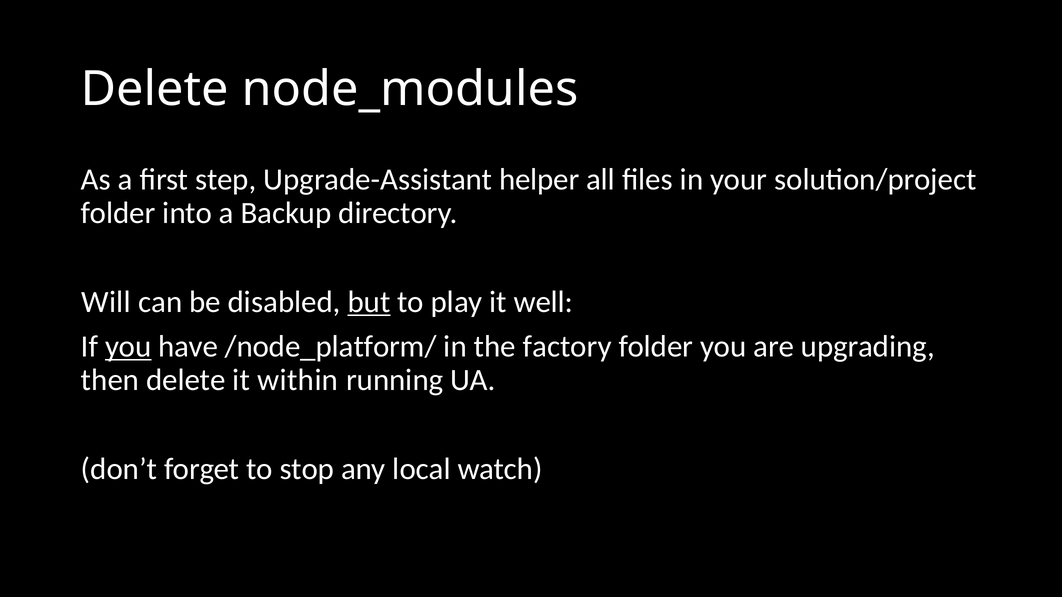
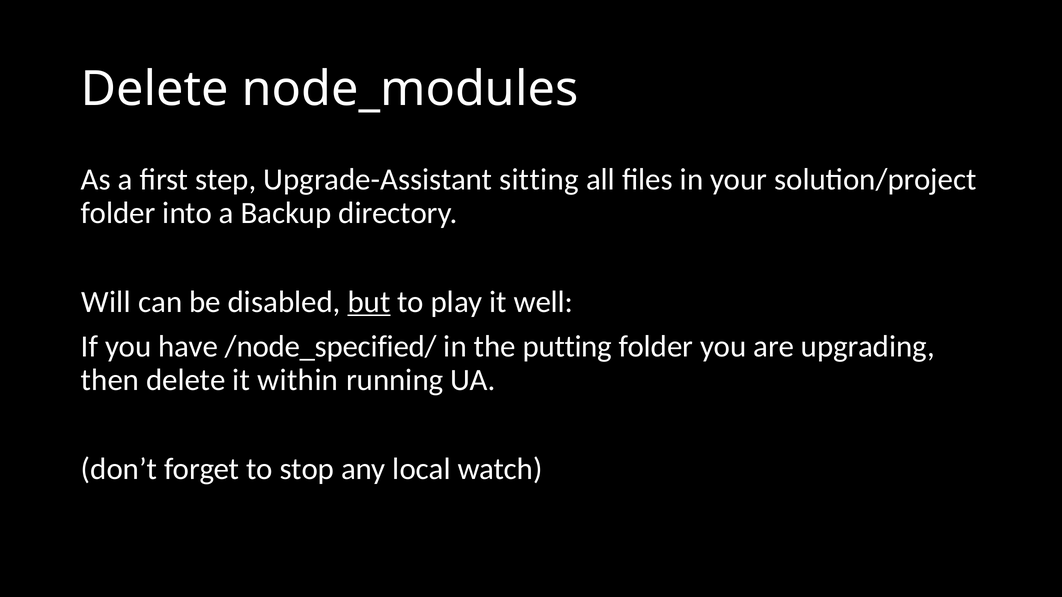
helper: helper -> sitting (539, 180)
you underline: present -> none (128, 347)
/node_platform/: /node_platform/ -> /node_specified/ (331, 347)
factory: factory -> putting (567, 347)
